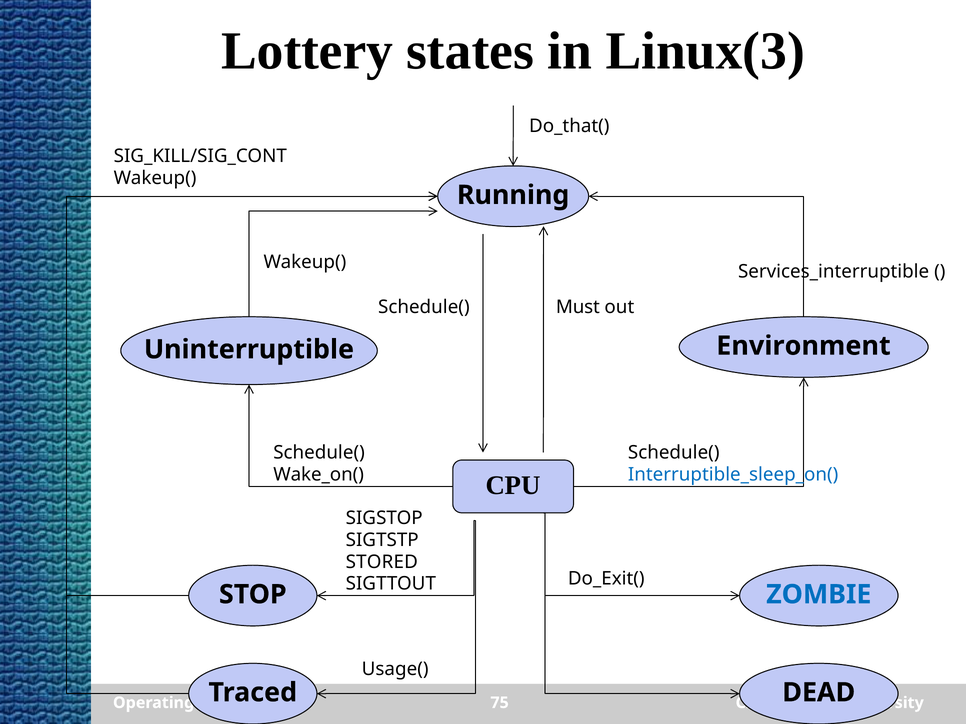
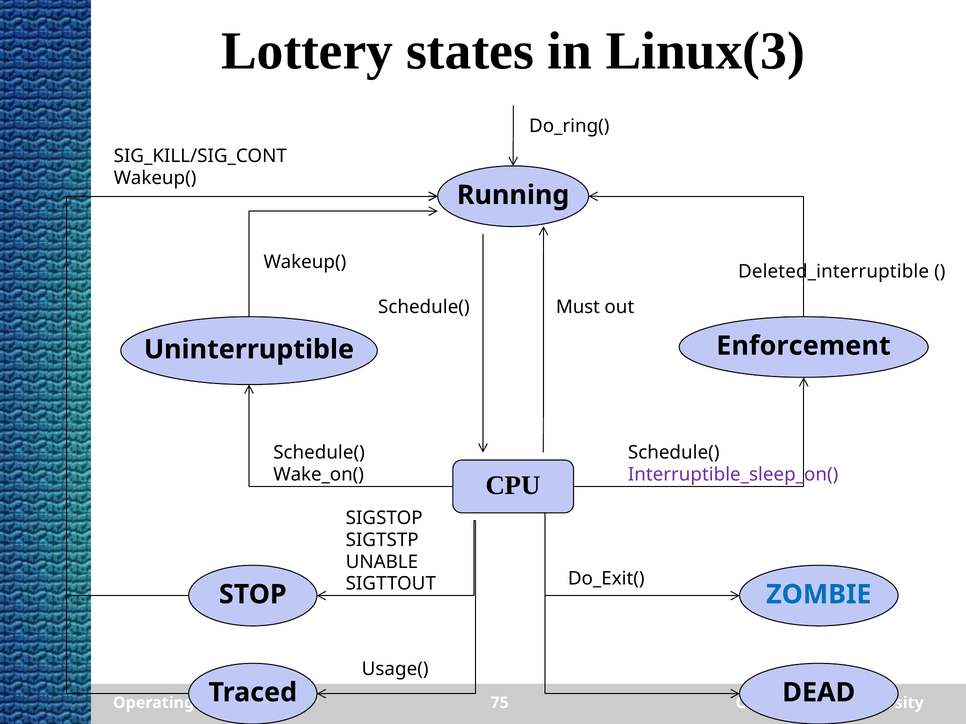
Do_that(: Do_that( -> Do_ring( (569, 126)
Services_interruptible: Services_interruptible -> Deleted_interruptible (834, 272)
Environment: Environment -> Enforcement (803, 346)
Interruptible_sleep_on( colour: blue -> purple (733, 475)
STORED: STORED -> UNABLE (382, 562)
